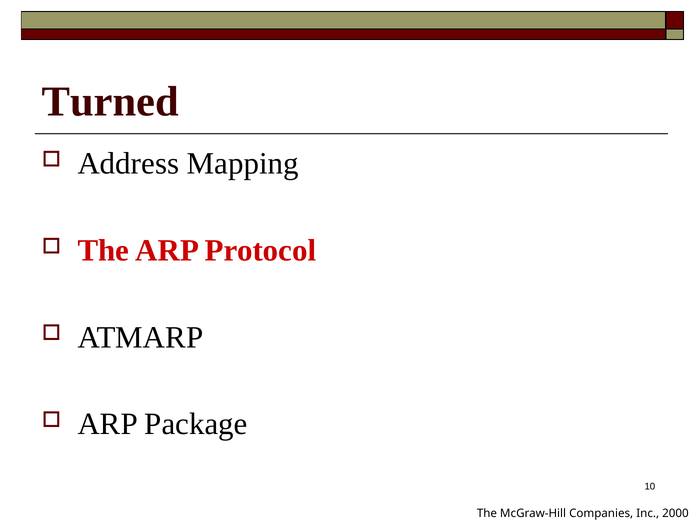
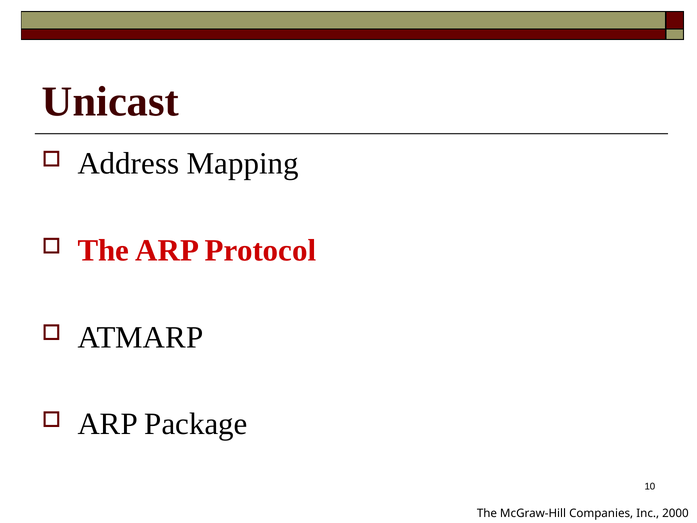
Turned: Turned -> Unicast (110, 102)
